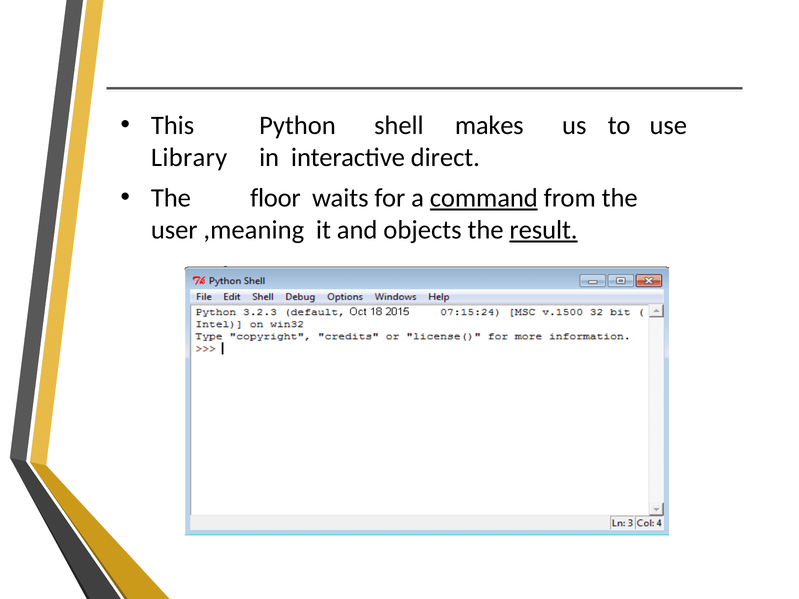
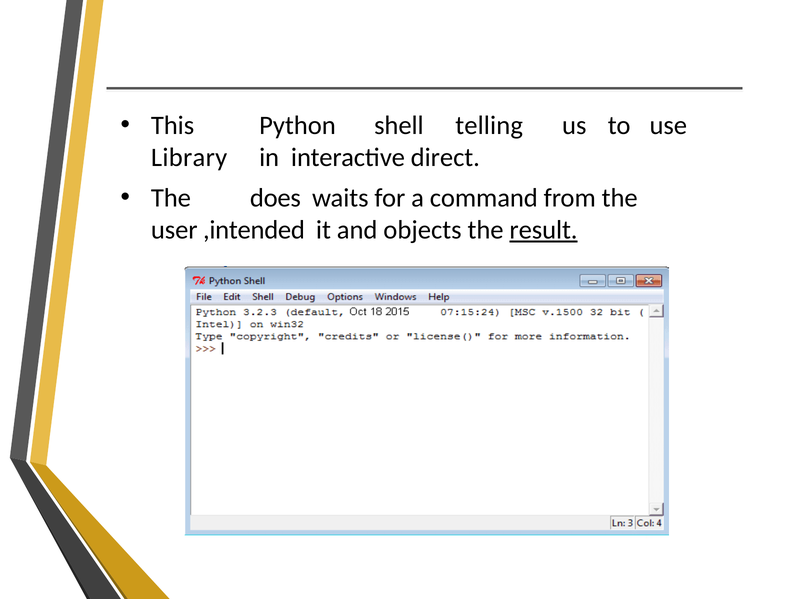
makes: makes -> telling (489, 125)
floor: floor -> does (275, 198)
command underline: present -> none (484, 198)
,meaning: ,meaning -> ,intended (254, 230)
